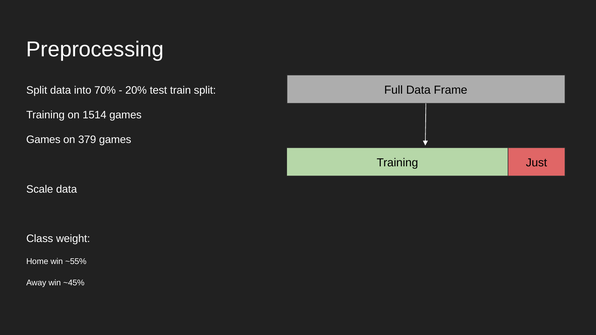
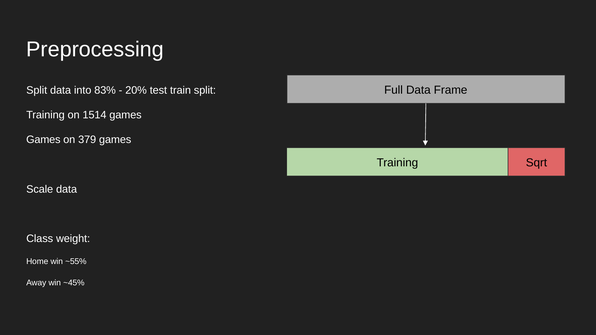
70%: 70% -> 83% (105, 90)
Just: Just -> Sqrt (536, 163)
